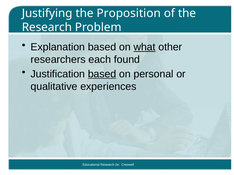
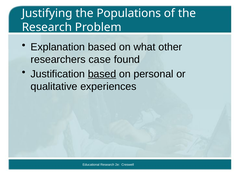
Proposition: Proposition -> Populations (129, 13)
what underline: present -> none (145, 47)
each: each -> case (100, 60)
